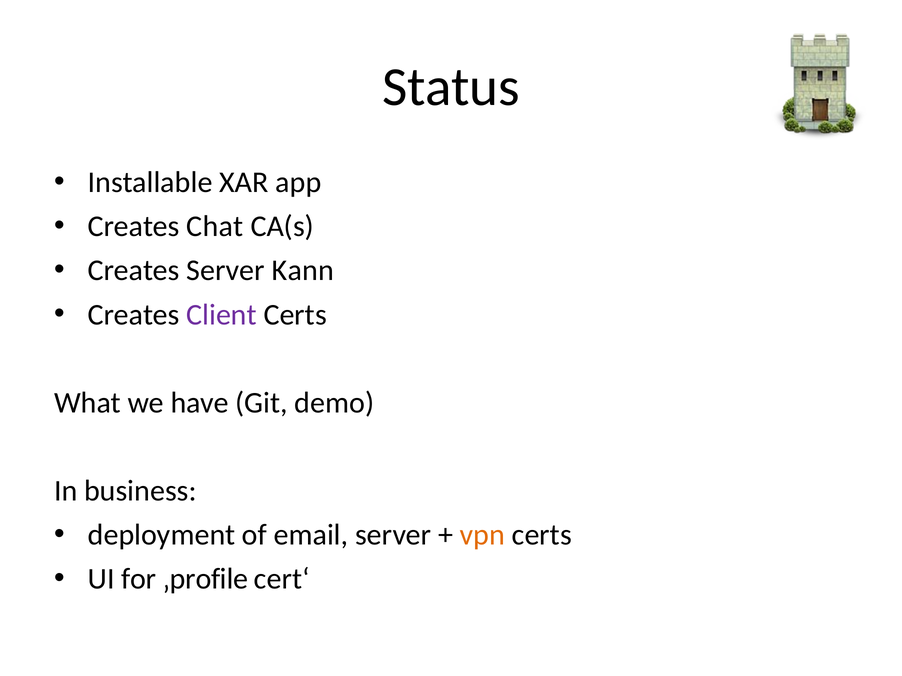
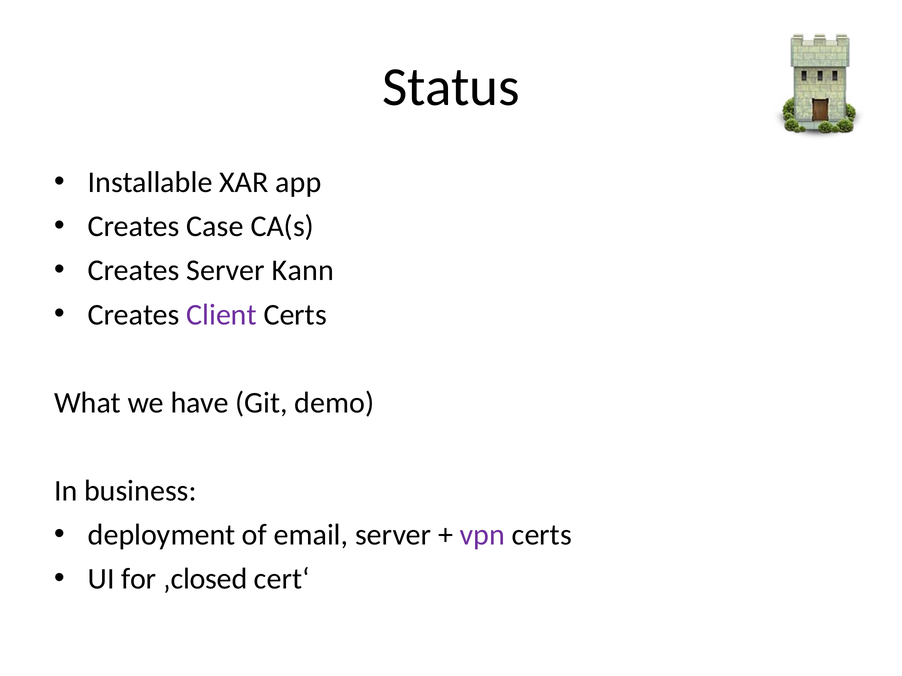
Chat: Chat -> Case (215, 227)
vpn colour: orange -> purple (482, 535)
‚profile: ‚profile -> ‚closed (205, 579)
